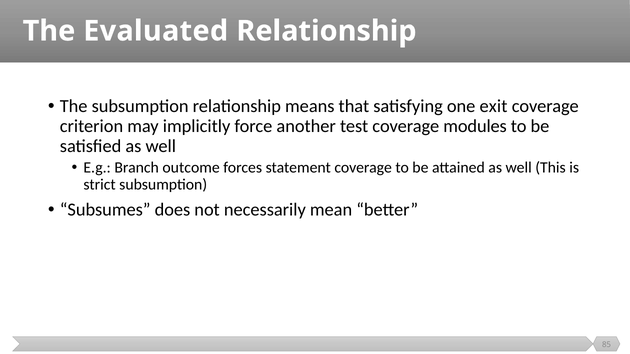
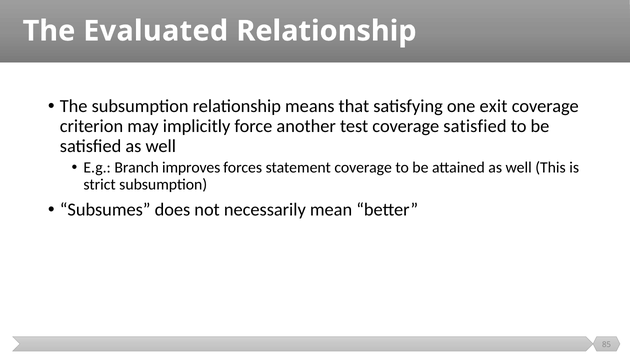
coverage modules: modules -> satisfied (475, 126)
outcome: outcome -> improves (191, 168)
